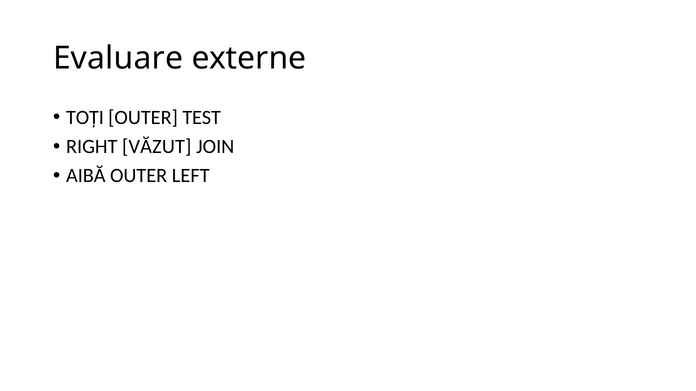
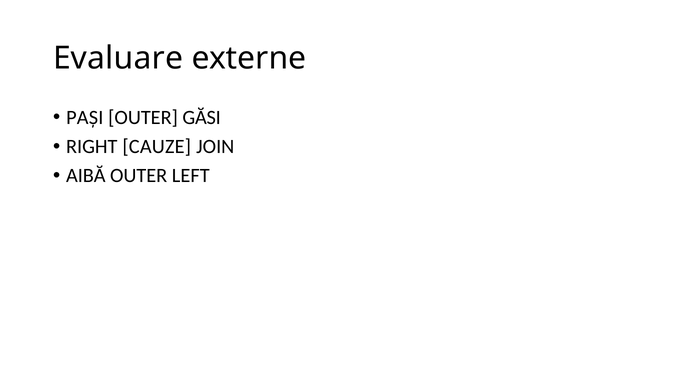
TOŢI: TOŢI -> PAŞI (85, 118)
TEST: TEST -> GĂSI (202, 118)
VĂZUT: VĂZUT -> CAUZE (157, 147)
